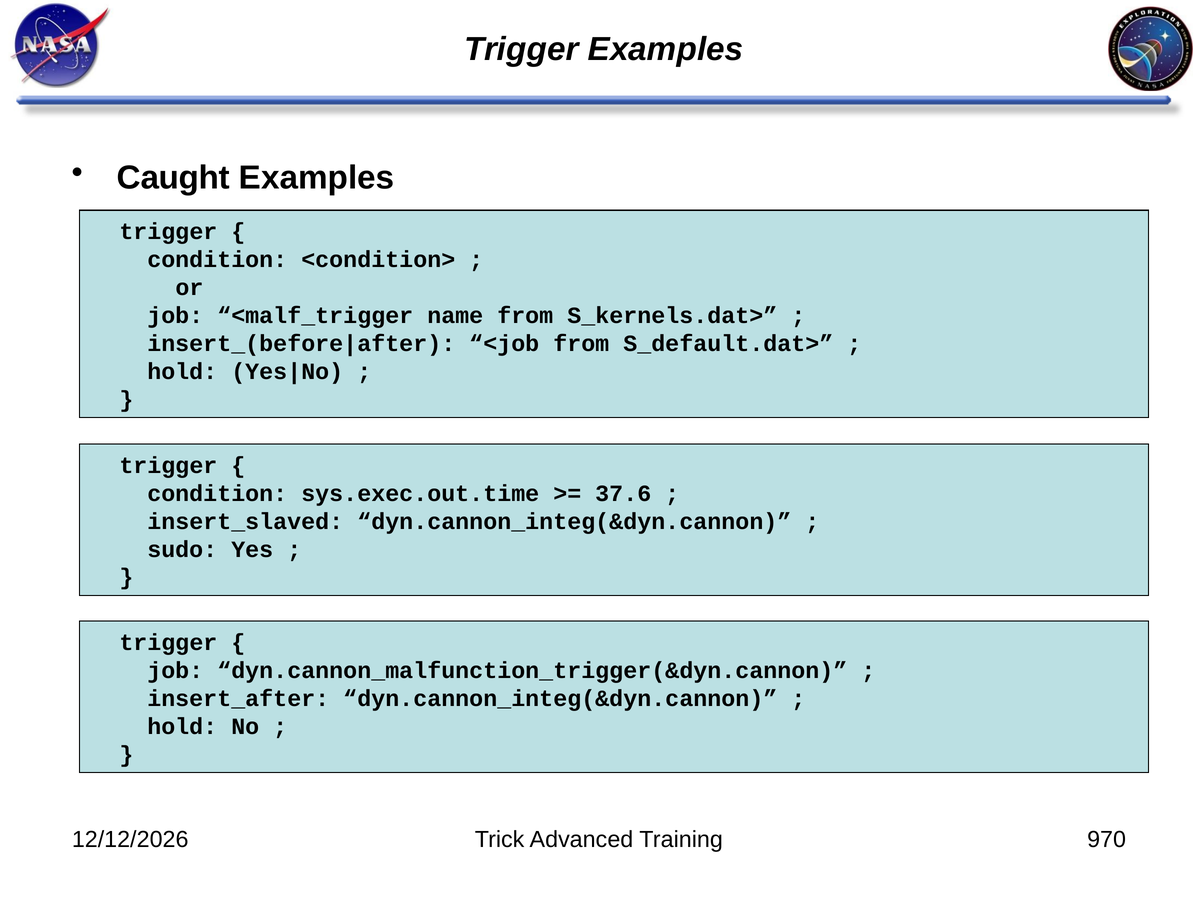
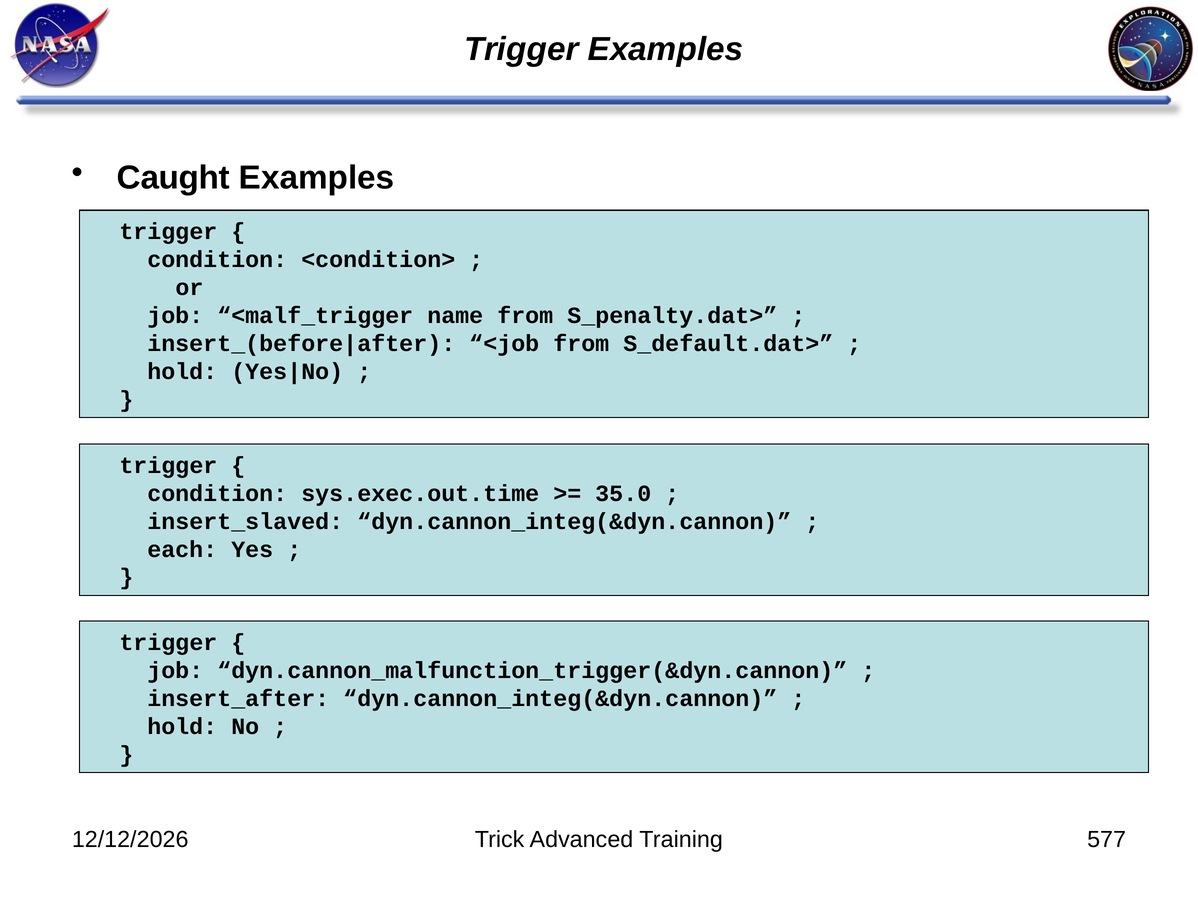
S_kernels.dat>: S_kernels.dat> -> S_penalty.dat> (672, 316)
37.6: 37.6 -> 35.0 (623, 494)
sudo: sudo -> each (182, 550)
970: 970 -> 577 (1107, 840)
